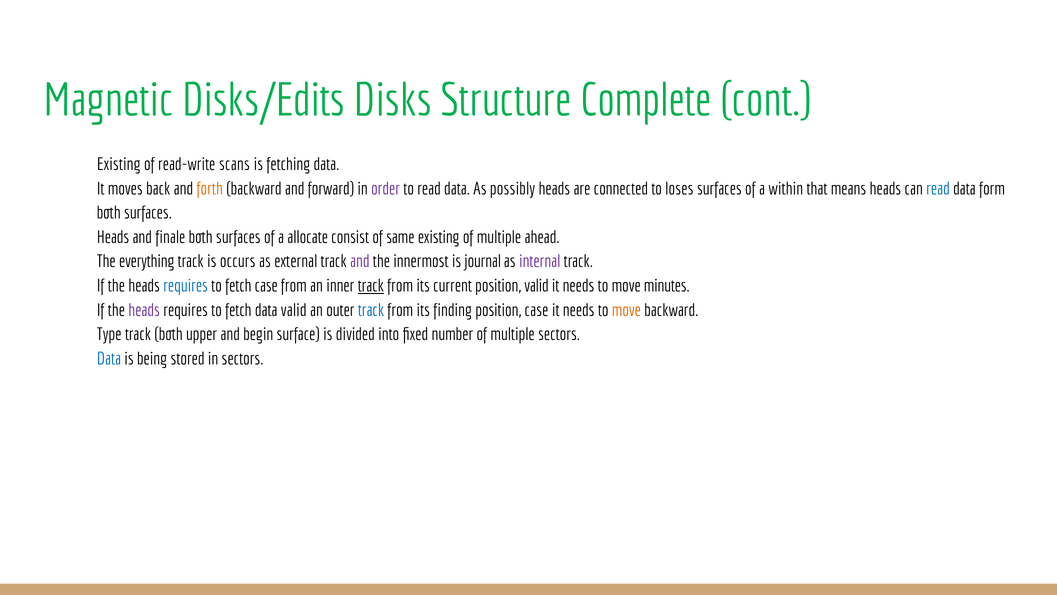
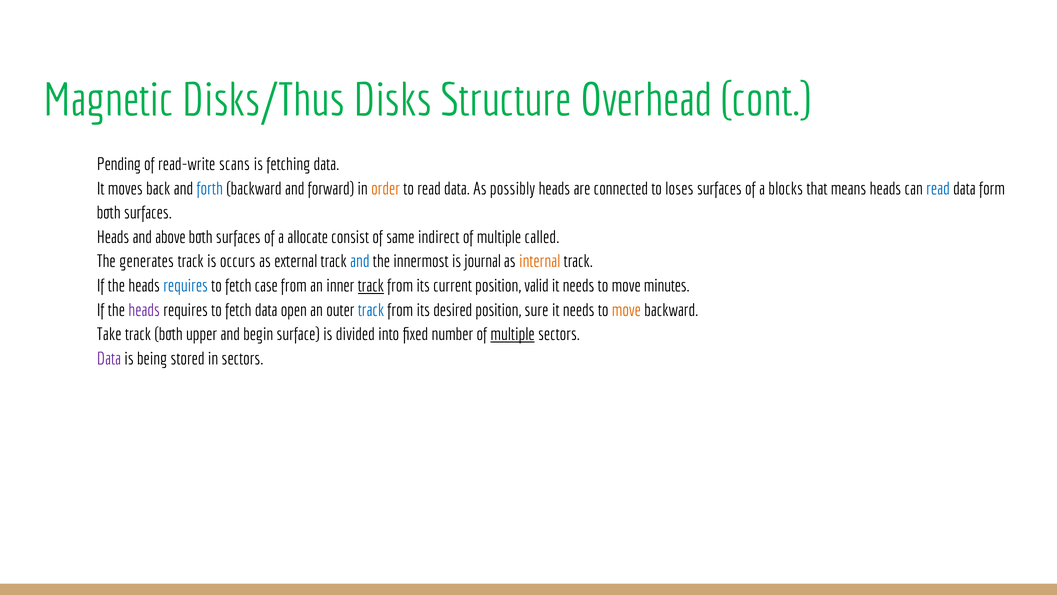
Disks/Edits: Disks/Edits -> Disks/Thus (264, 100)
Complete: Complete -> Overhead (646, 100)
Existing: Existing -> Pending (119, 164)
forth colour: orange -> blue (210, 189)
order colour: purple -> orange (386, 189)
within: within -> blocks (786, 189)
finale: finale -> above (170, 237)
same existing: existing -> indirect (439, 237)
ahead: ahead -> called (542, 237)
everything: everything -> generates (147, 261)
and colour: purple -> blue (360, 261)
internal colour: purple -> orange (540, 261)
data valid: valid -> open (294, 310)
finding: finding -> desired (453, 310)
position case: case -> sure (536, 310)
Type: Type -> Take (109, 334)
multiple underline: none -> present (513, 334)
Data colour: blue -> purple (109, 358)
